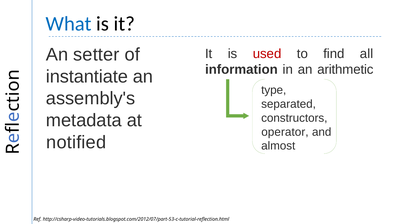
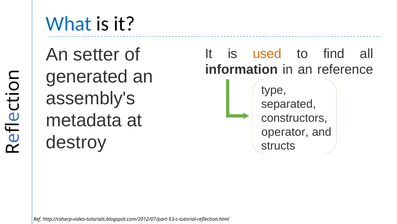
used colour: red -> orange (267, 53)
arithmetic: arithmetic -> reference (345, 69)
instantiate: instantiate -> generated (87, 76)
notified: notified -> destroy (76, 142)
almost: almost -> structs (278, 145)
